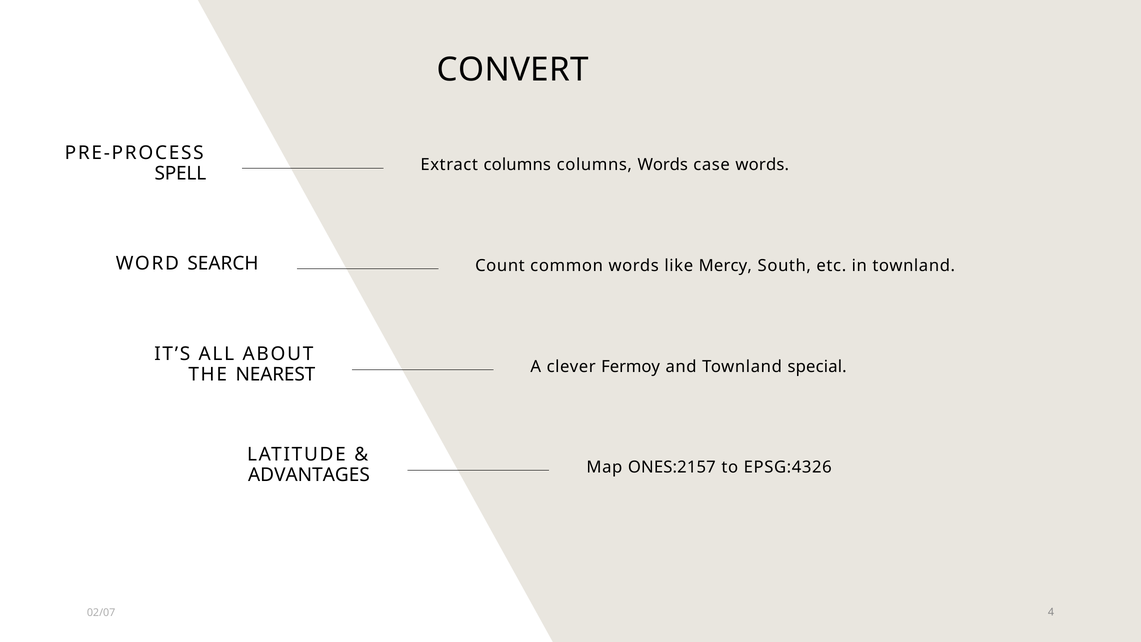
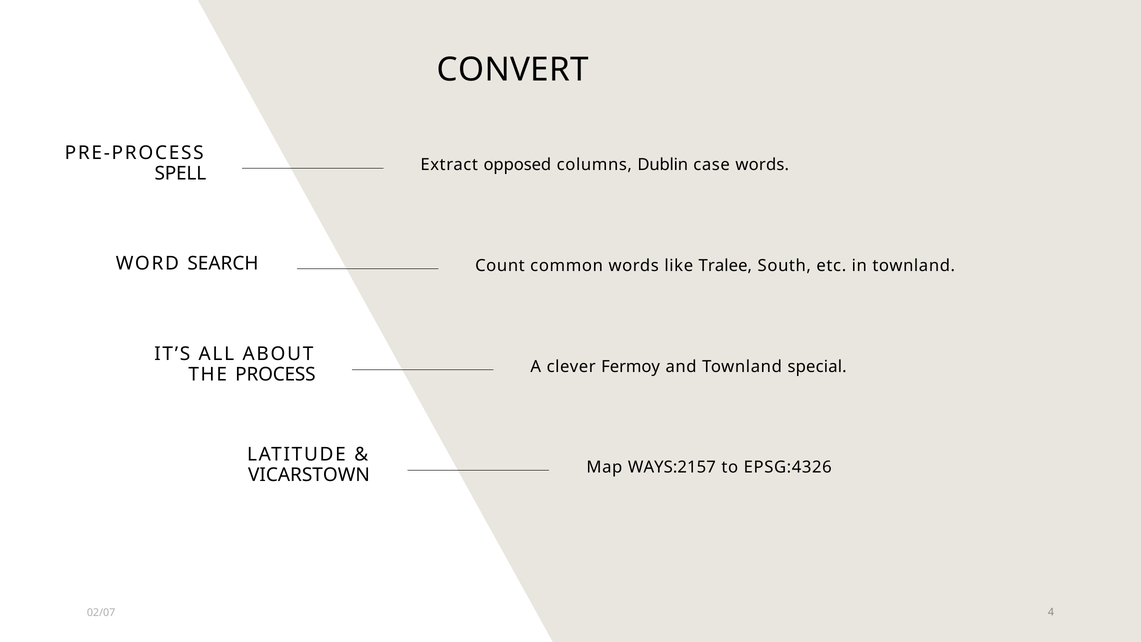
Extract columns: columns -> opposed (517, 165)
columns Words: Words -> Dublin (663, 165)
Mercy: Mercy -> Tralee (725, 266)
NEAREST: NEAREST -> PROCESS (275, 374)
ONES:2157: ONES:2157 -> WAYS:2157 (672, 467)
ADVANTAGES: ADVANTAGES -> VICARSTOWN (309, 475)
